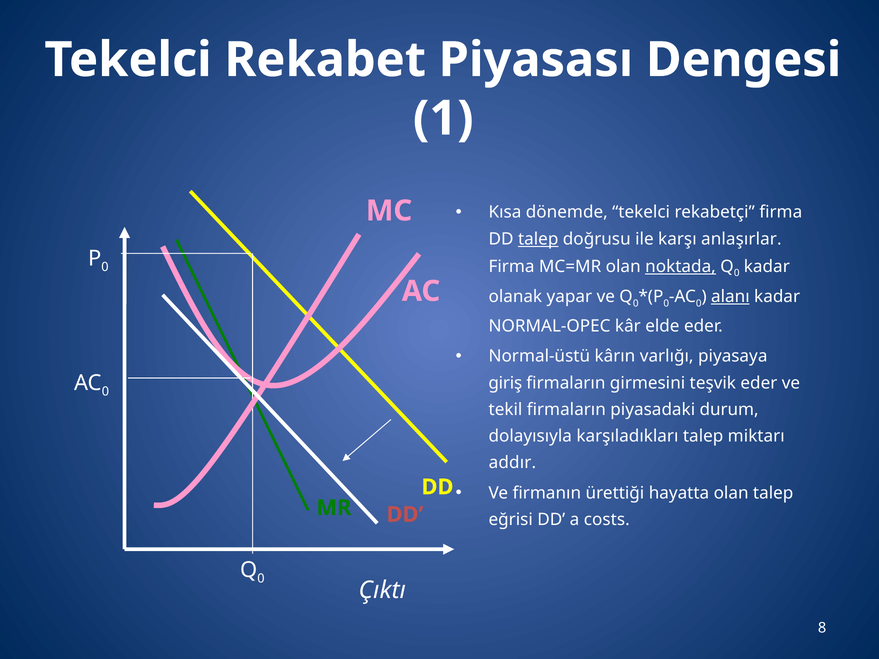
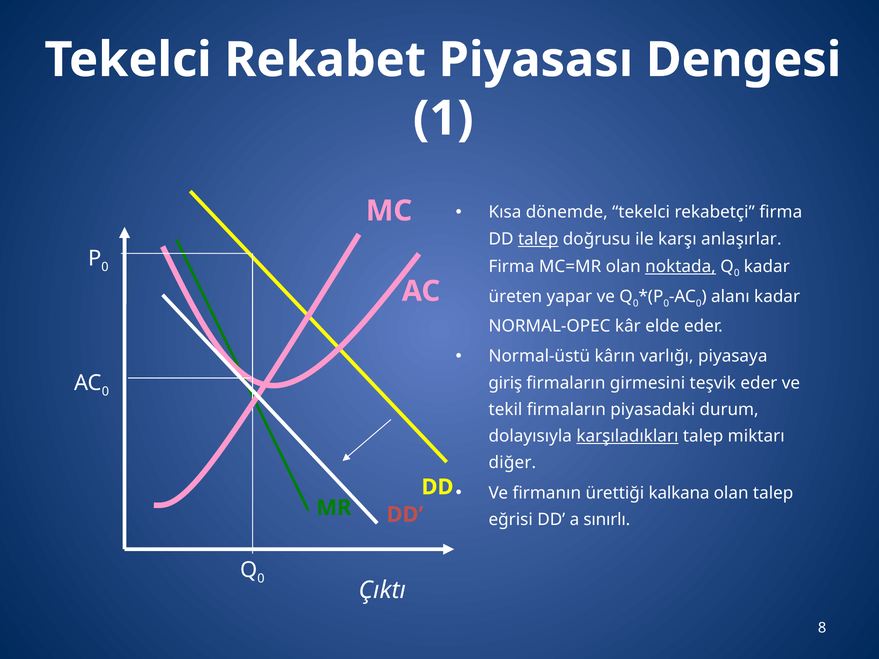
olanak: olanak -> üreten (515, 297)
alanı underline: present -> none (730, 297)
karşıladıkları underline: none -> present (627, 436)
addır: addır -> diğer (512, 463)
hayatta: hayatta -> kalkana (679, 493)
costs: costs -> sınırlı (607, 520)
